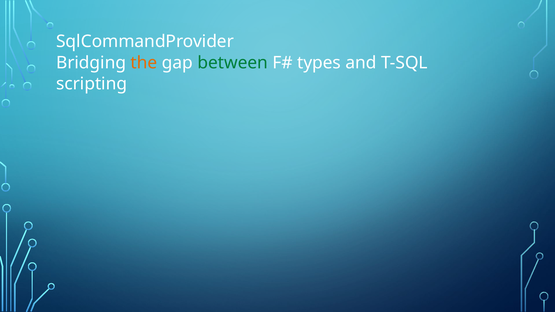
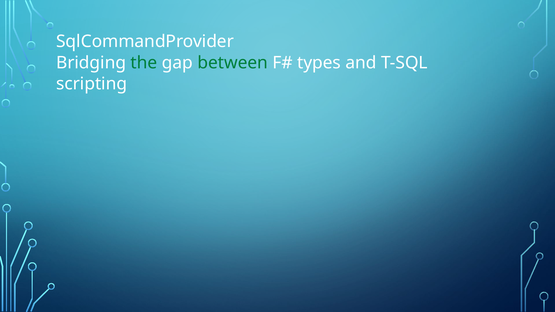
the colour: orange -> green (144, 63)
